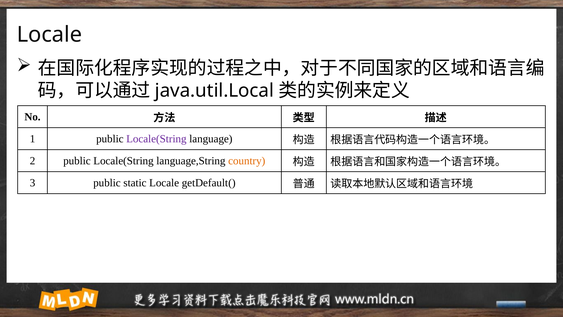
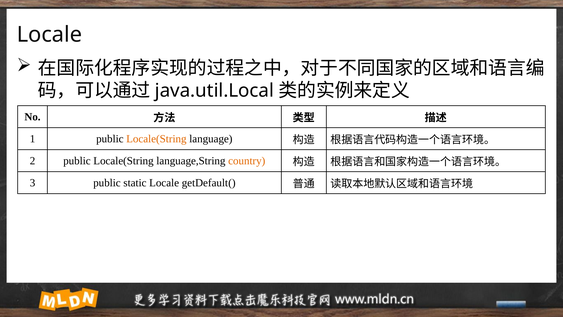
Locale(String colour: purple -> orange (156, 139)
